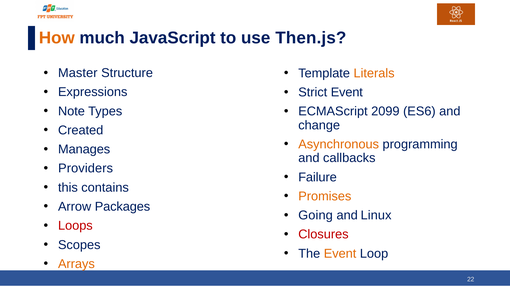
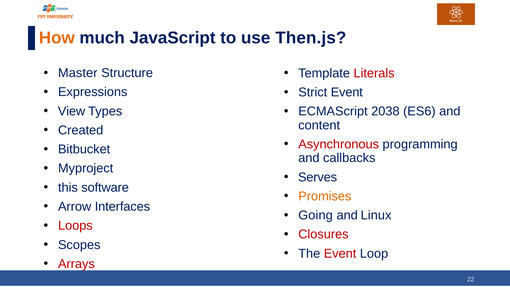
Literals colour: orange -> red (374, 73)
Note: Note -> View (72, 111)
2099: 2099 -> 2038 (385, 111)
change: change -> content (319, 125)
Asynchronous colour: orange -> red (339, 144)
Manages: Manages -> Bitbucket (84, 149)
Providers: Providers -> Myproject (86, 168)
Failure: Failure -> Serves (318, 177)
contains: contains -> software (105, 187)
Packages: Packages -> Interfaces (122, 207)
Event colour: orange -> red (340, 253)
Arrays colour: orange -> red (76, 264)
